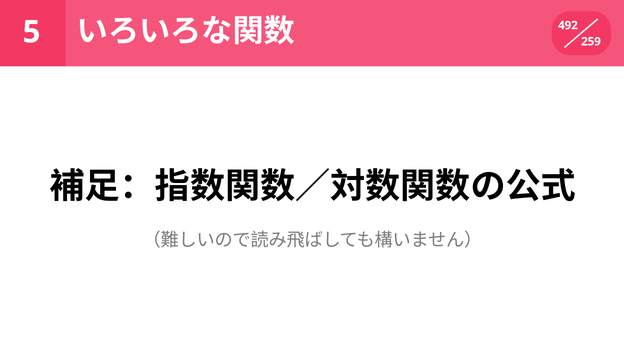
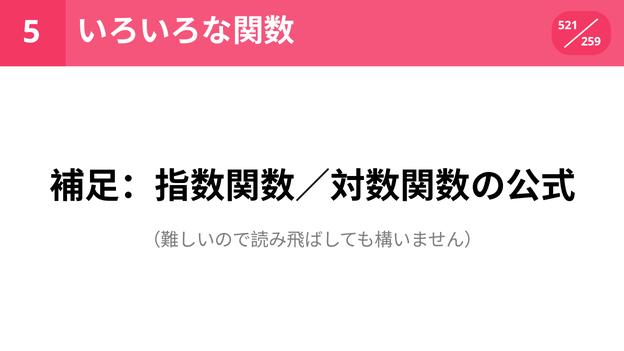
492: 492 -> 521 (568, 25)
